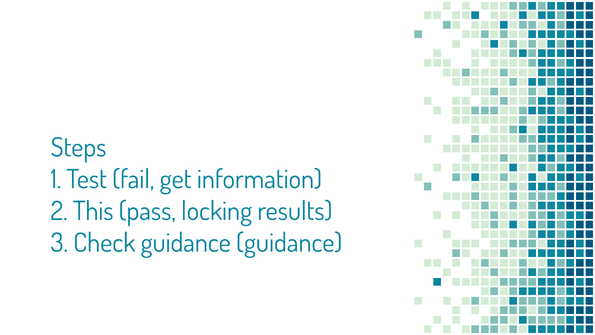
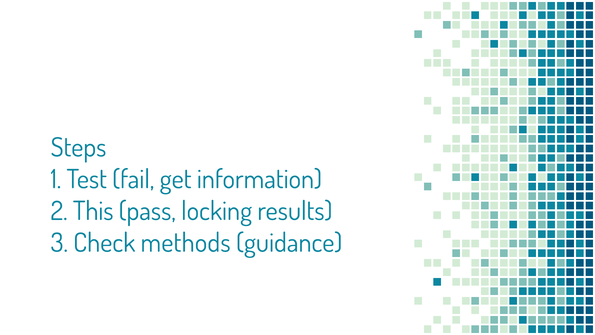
Check guidance: guidance -> methods (186, 243)
